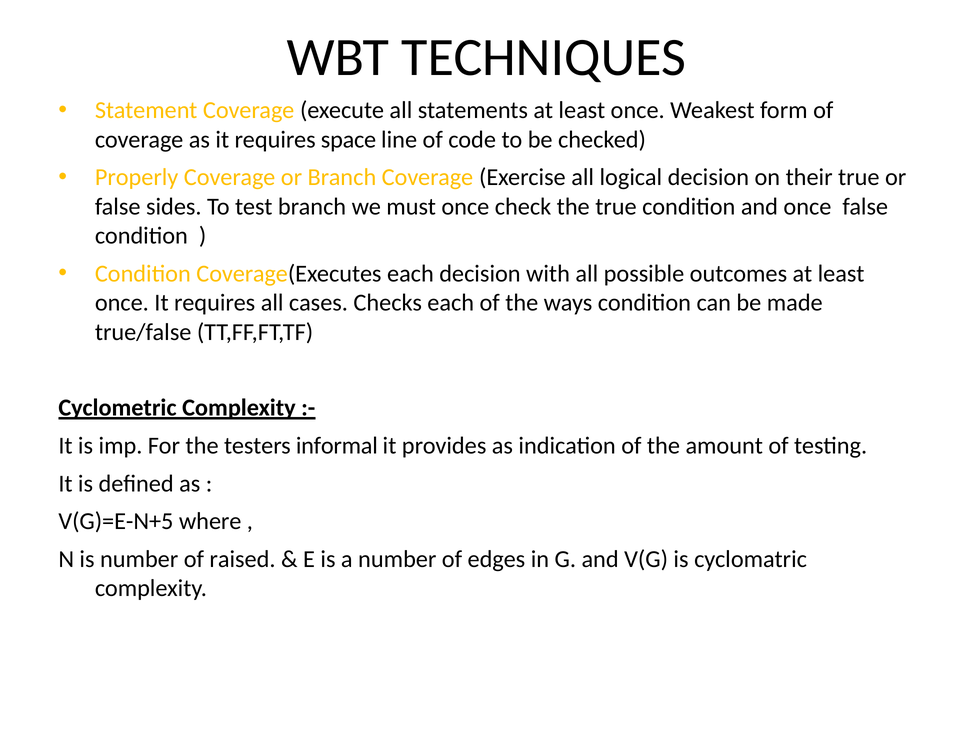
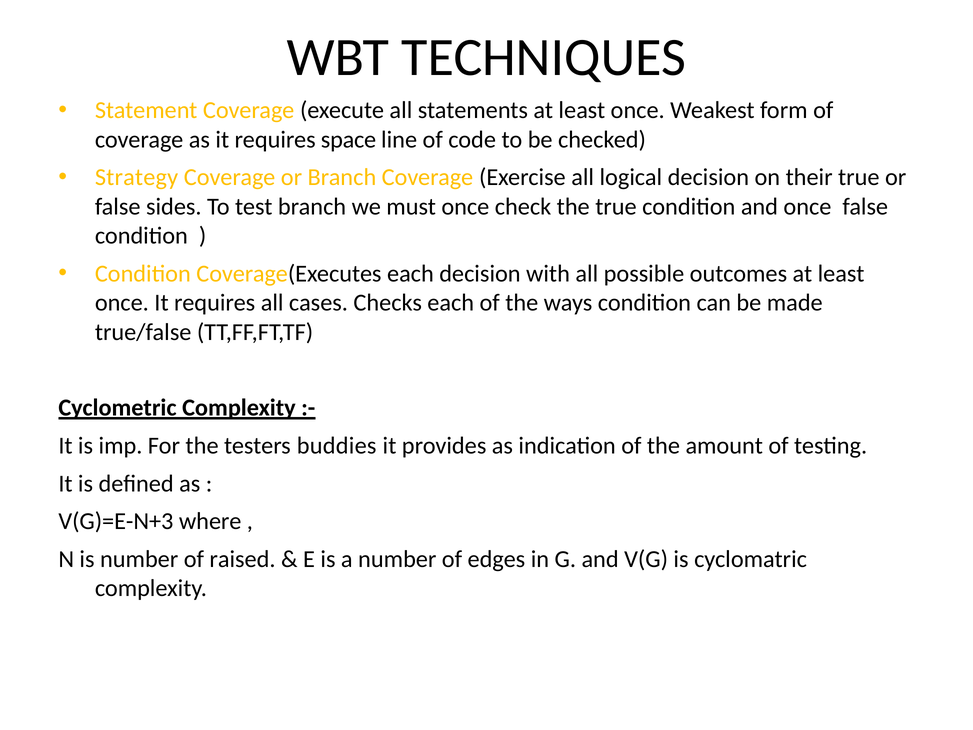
Properly: Properly -> Strategy (137, 177)
informal: informal -> buddies (337, 446)
V(G)=E-N+5: V(G)=E-N+5 -> V(G)=E-N+3 (116, 521)
